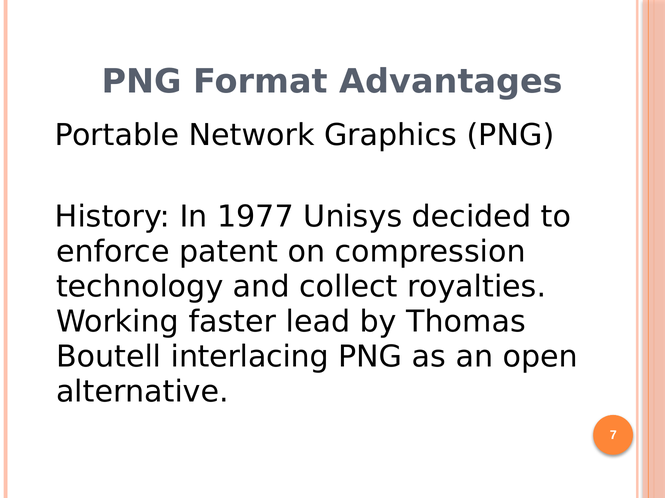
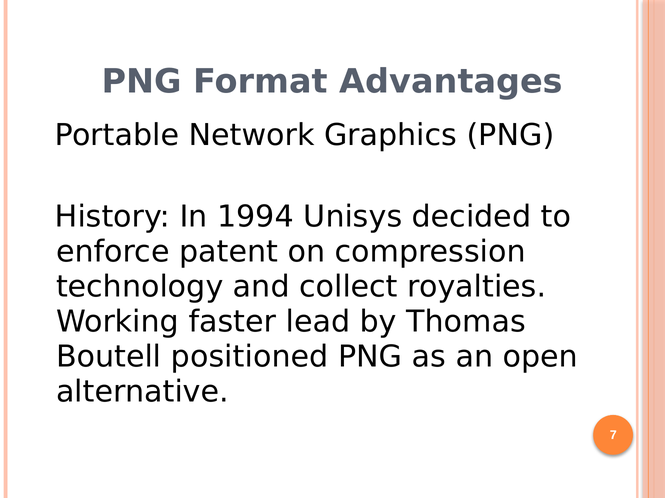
1977: 1977 -> 1994 (255, 217)
interlacing: interlacing -> positioned (250, 357)
